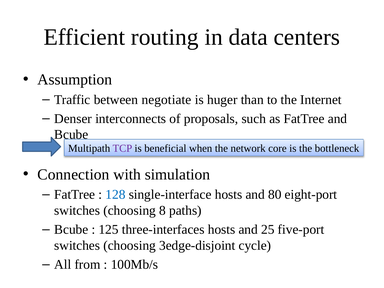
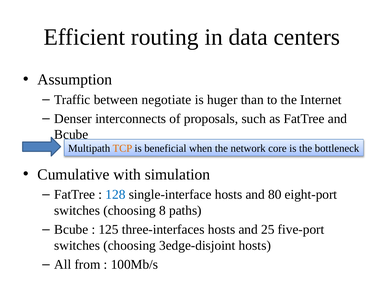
TCP colour: purple -> orange (122, 148)
Connection: Connection -> Cumulative (74, 174)
3edge-disjoint cycle: cycle -> hosts (255, 246)
